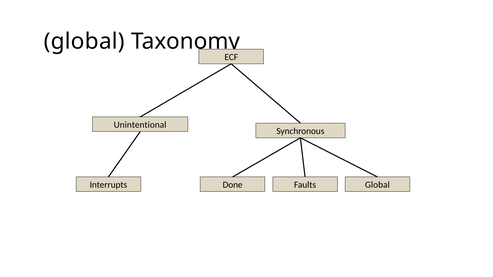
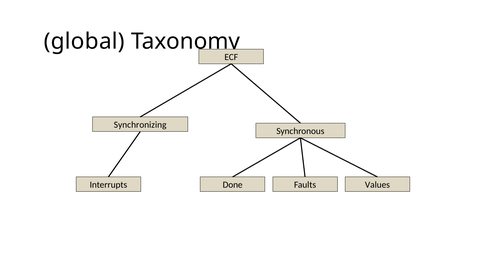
Unintentional: Unintentional -> Synchronizing (140, 125)
Faults Global: Global -> Values (377, 185)
